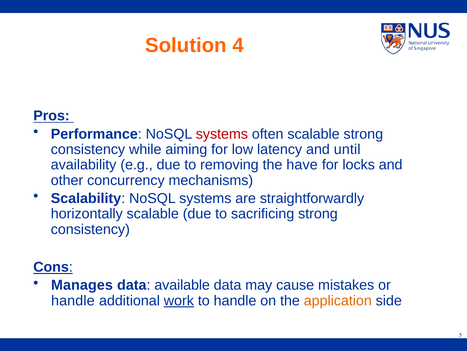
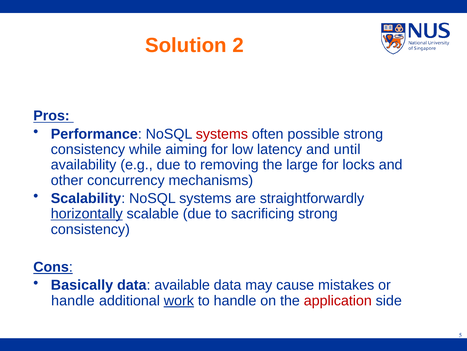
4: 4 -> 2 (238, 45)
often scalable: scalable -> possible (314, 134)
have: have -> large (302, 165)
horizontally underline: none -> present (87, 213)
Manages: Manages -> Basically (82, 285)
application colour: orange -> red (338, 300)
